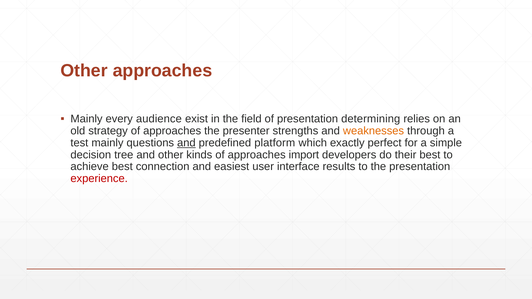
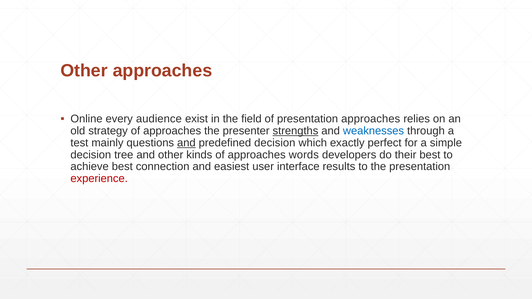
Mainly: Mainly -> Online (86, 119)
presentation determining: determining -> approaches (371, 119)
strengths underline: none -> present (295, 131)
weaknesses colour: orange -> blue (374, 131)
predefined platform: platform -> decision (275, 143)
import: import -> words (304, 155)
